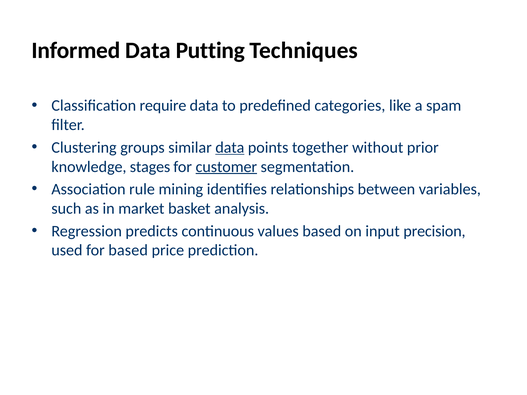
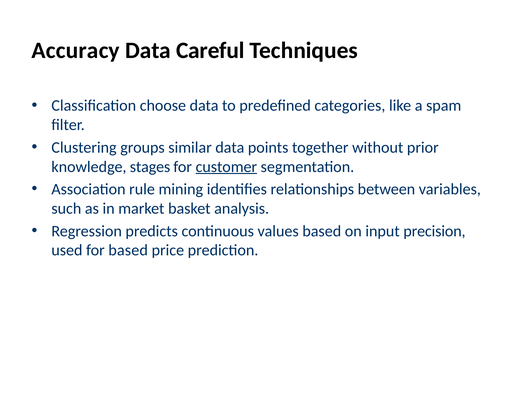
Informed: Informed -> Accuracy (76, 50)
Putting: Putting -> Careful (210, 50)
require: require -> choose (163, 106)
data underline: present -> none (230, 147)
